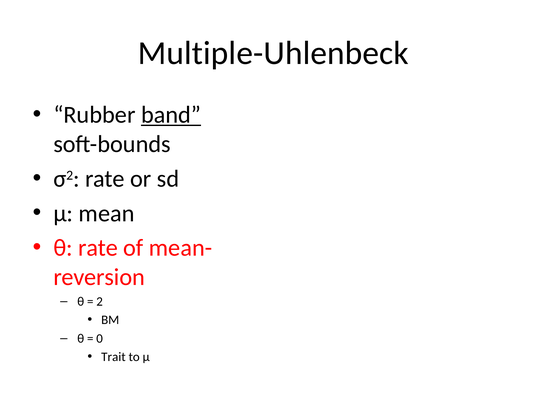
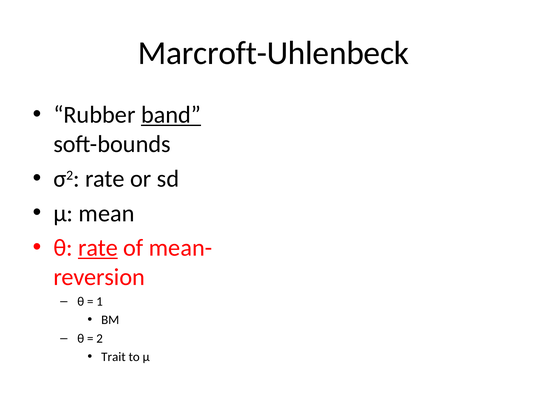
Multiple-Uhlenbeck: Multiple-Uhlenbeck -> Marcroft-Uhlenbeck (273, 53)
rate underline: none -> present (98, 247)
2: 2 -> 1 (100, 301)
0: 0 -> 2 (100, 338)
